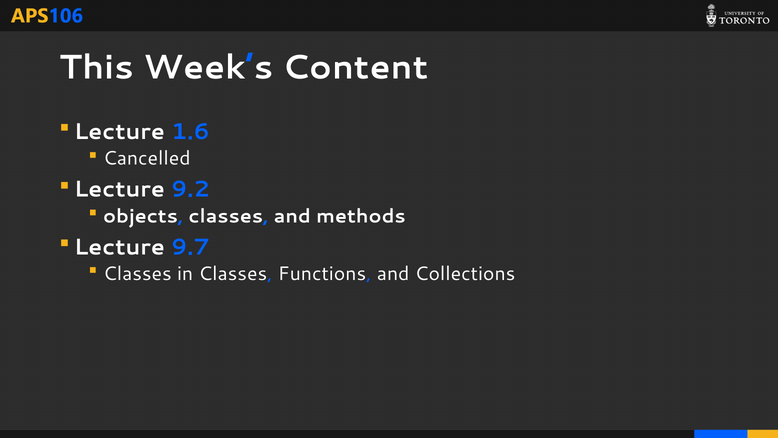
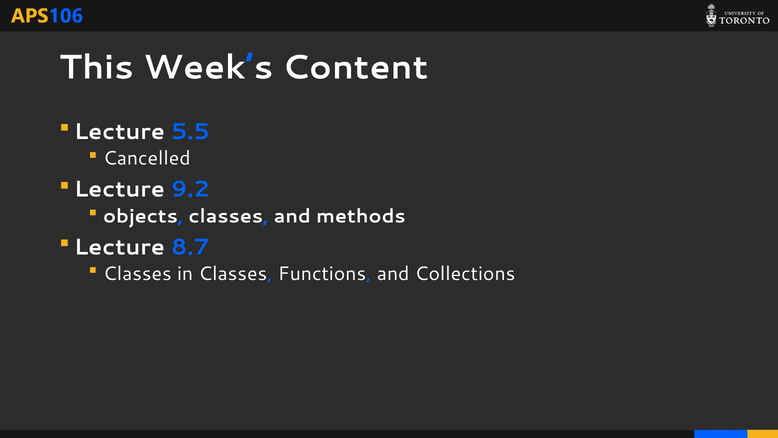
1.6: 1.6 -> 5.5 (190, 132)
9.7: 9.7 -> 8.7 (190, 247)
